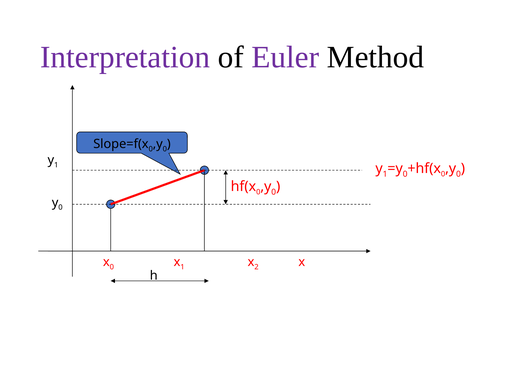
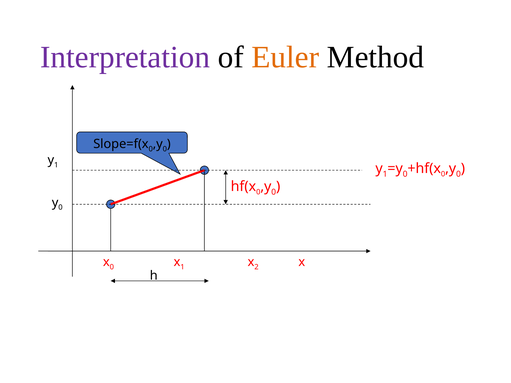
Euler colour: purple -> orange (285, 57)
